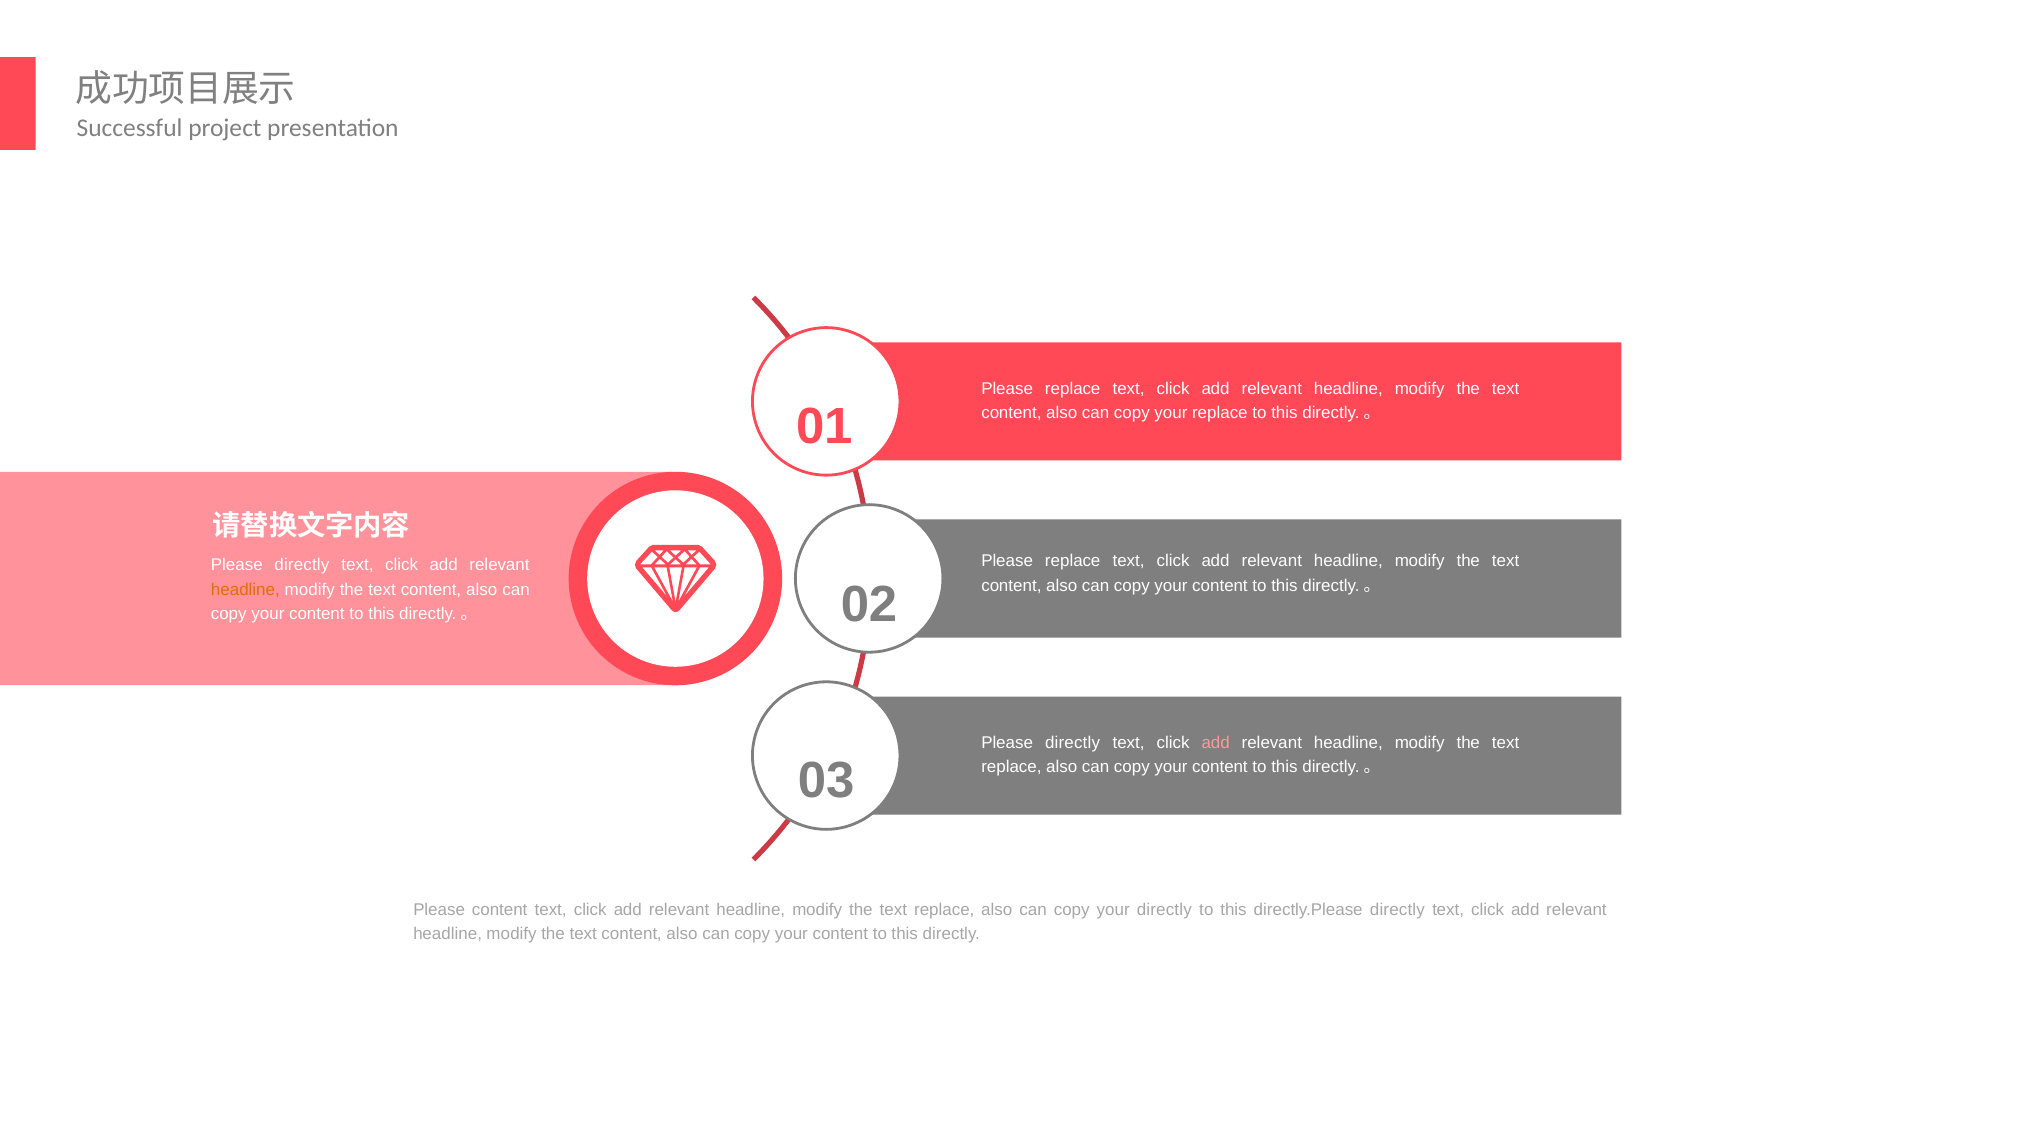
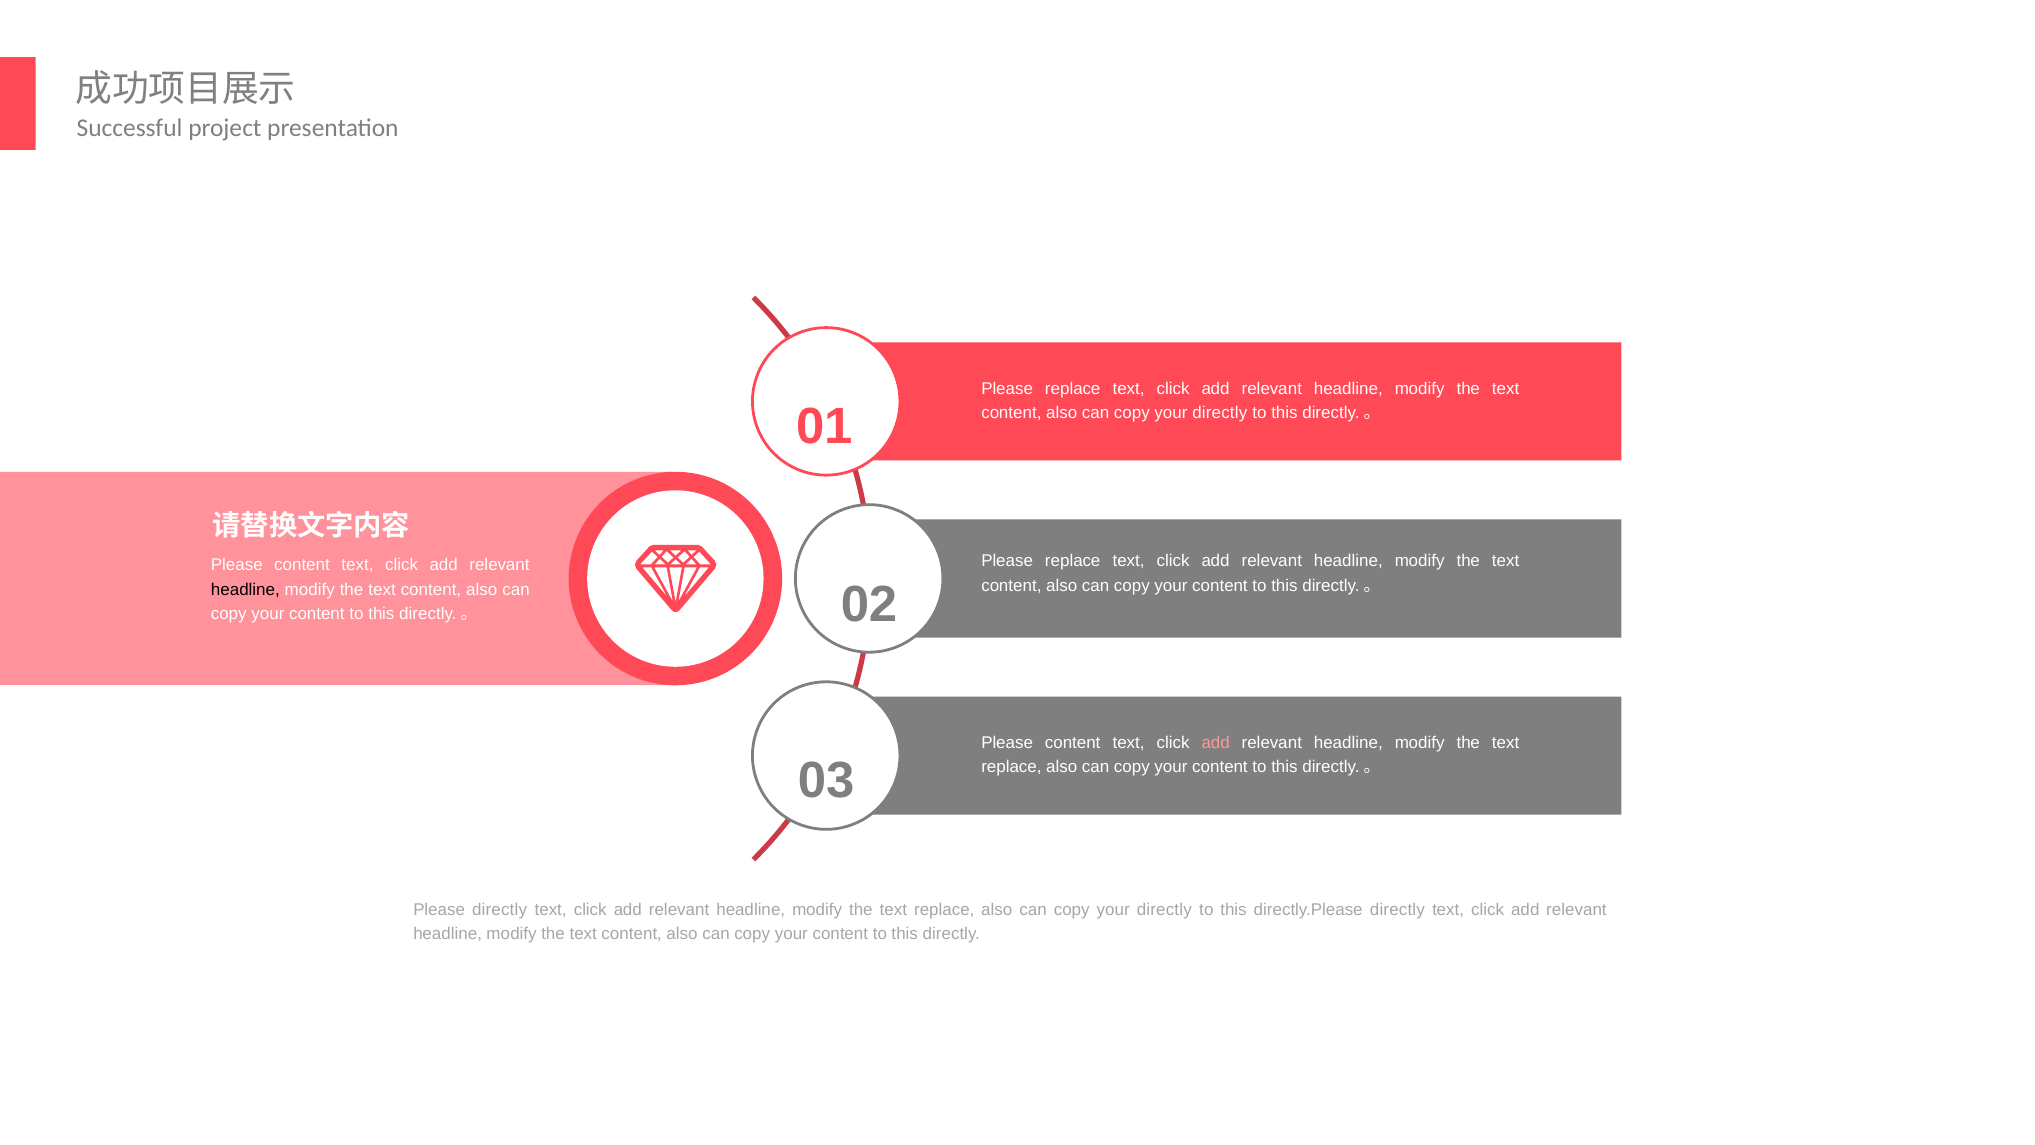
replace: replace -> directly (1220, 413)
directly: directly -> content (302, 565)
headline colour: orange -> black (245, 590)
directly: directly -> content (1073, 743)
Please content: content -> directly (500, 909)
